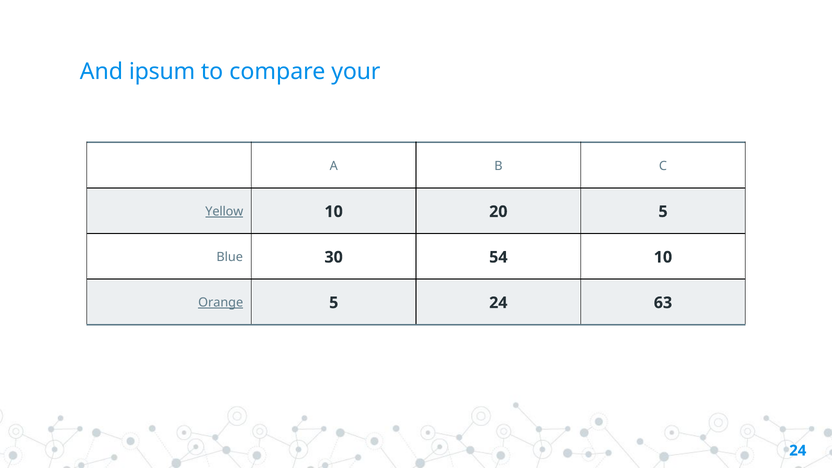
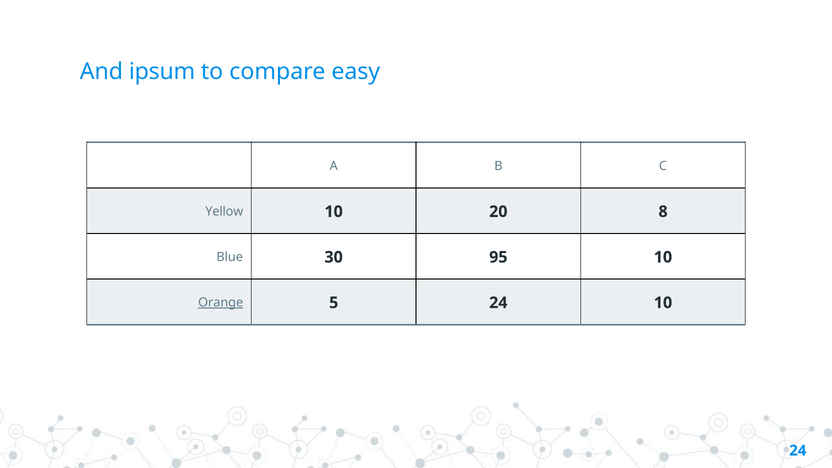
your: your -> easy (356, 71)
Yellow underline: present -> none (224, 211)
20 5: 5 -> 8 (663, 212)
54: 54 -> 95 (498, 257)
24 63: 63 -> 10 (663, 303)
